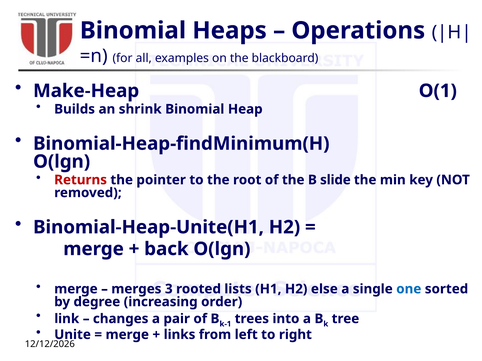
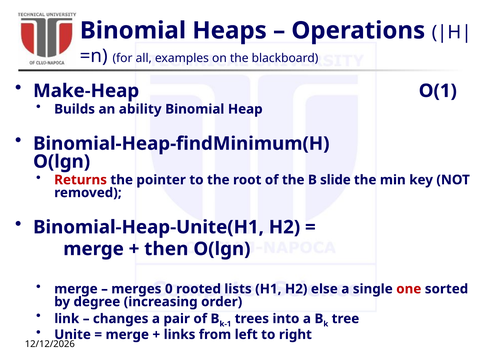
shrink: shrink -> ability (140, 109)
back: back -> then (166, 249)
3: 3 -> 0 (169, 289)
one colour: blue -> red (409, 289)
